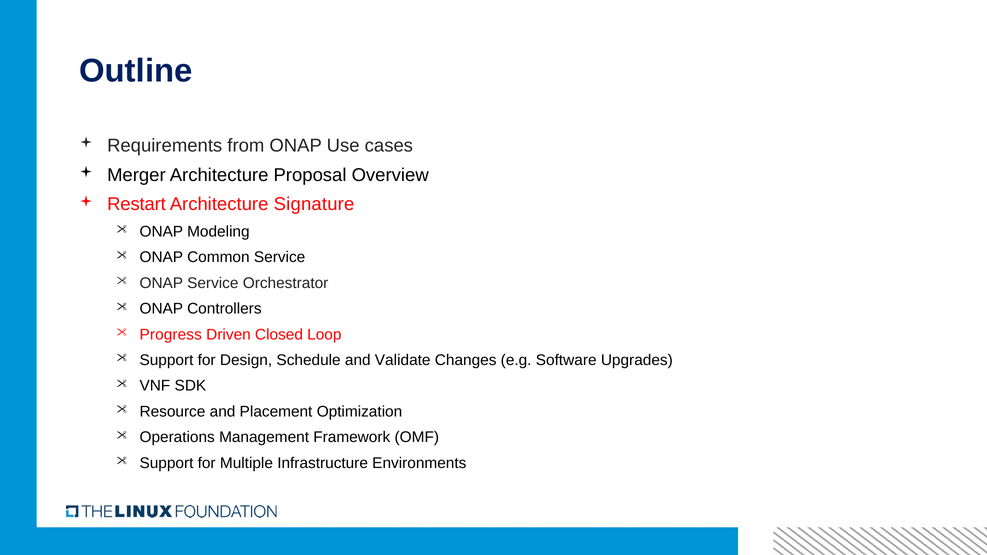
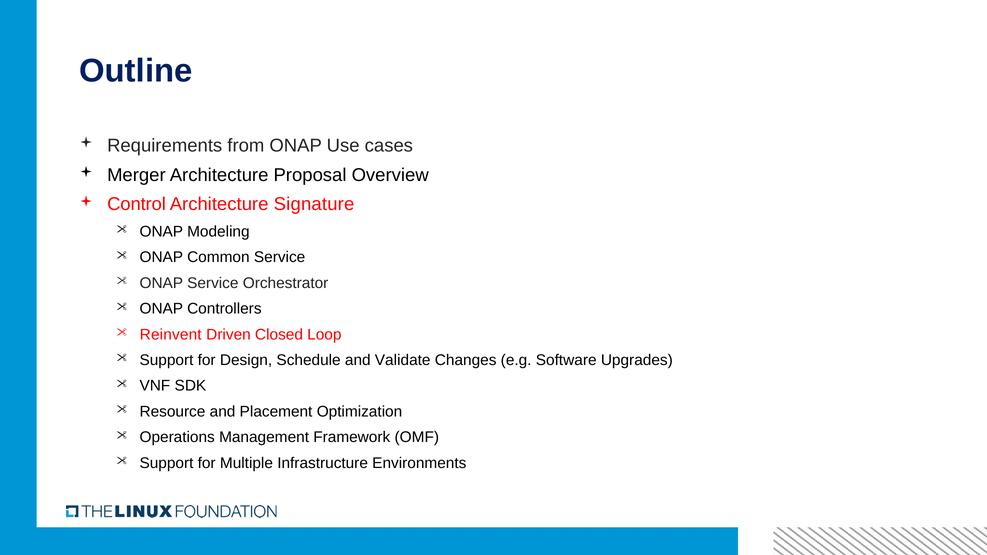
Restart: Restart -> Control (137, 204)
Progress: Progress -> Reinvent (171, 335)
